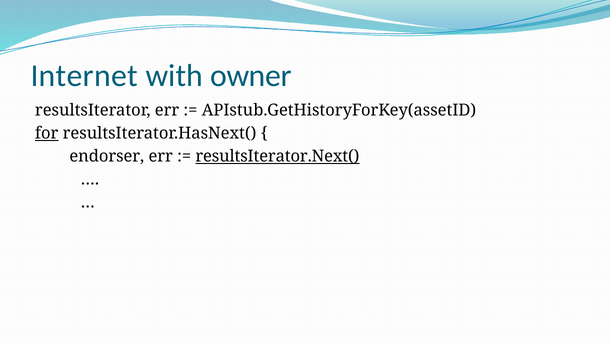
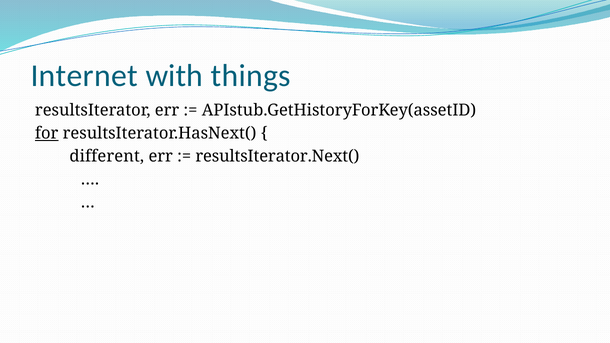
owner: owner -> things (251, 76)
endorser: endorser -> different (107, 156)
resultsIterator.Next( underline: present -> none (277, 156)
